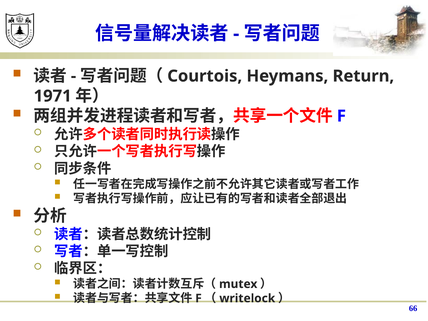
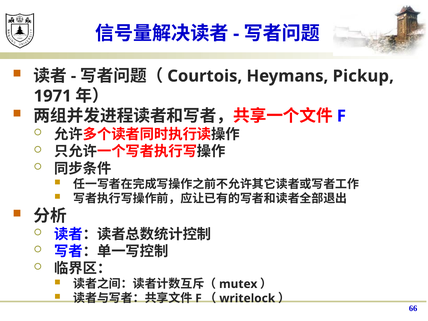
Return: Return -> Pickup (363, 76)
